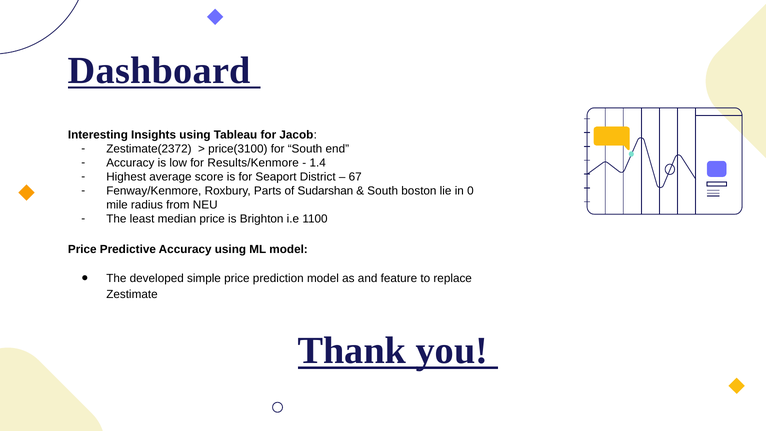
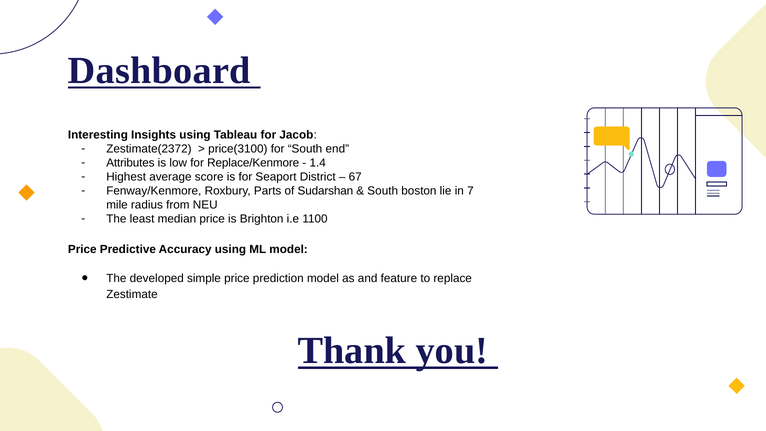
Accuracy: Accuracy -> Attributes (130, 163)
Results/Kenmore: Results/Kenmore -> Replace/Kenmore (253, 163)
0: 0 -> 7 (470, 191)
